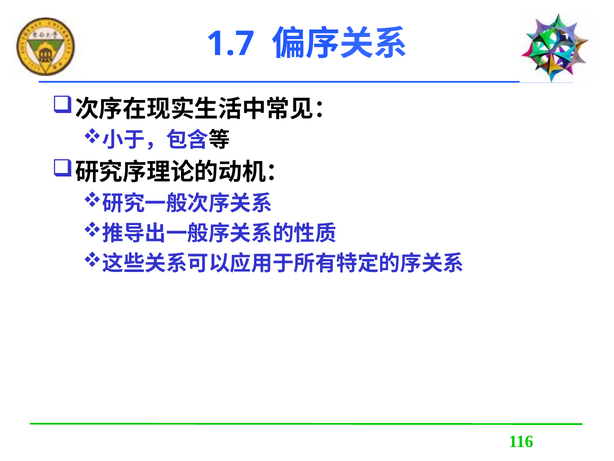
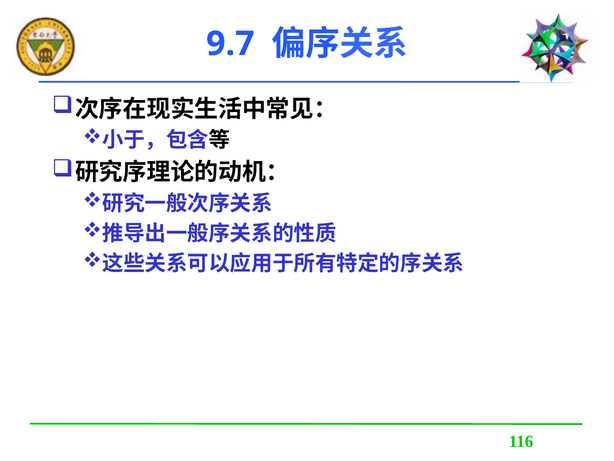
1.7: 1.7 -> 9.7 (230, 44)
